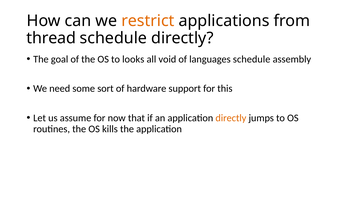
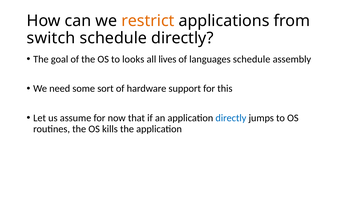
thread: thread -> switch (51, 38)
void: void -> lives (167, 59)
directly colour: orange -> blue (231, 118)
